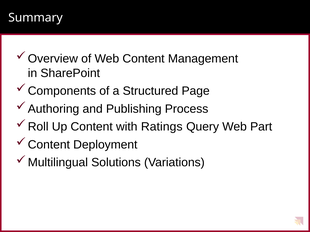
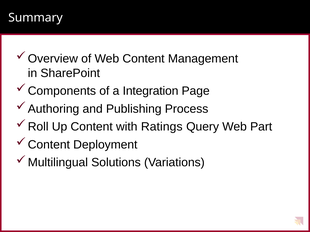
Structured: Structured -> Integration (151, 91)
